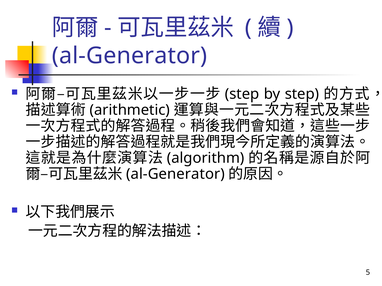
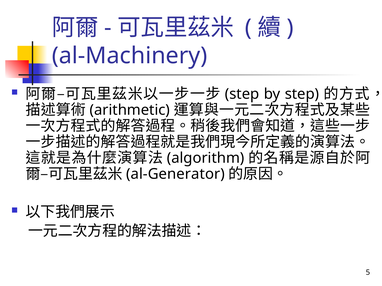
al-Generator: al-Generator -> al-Machinery (130, 56)
